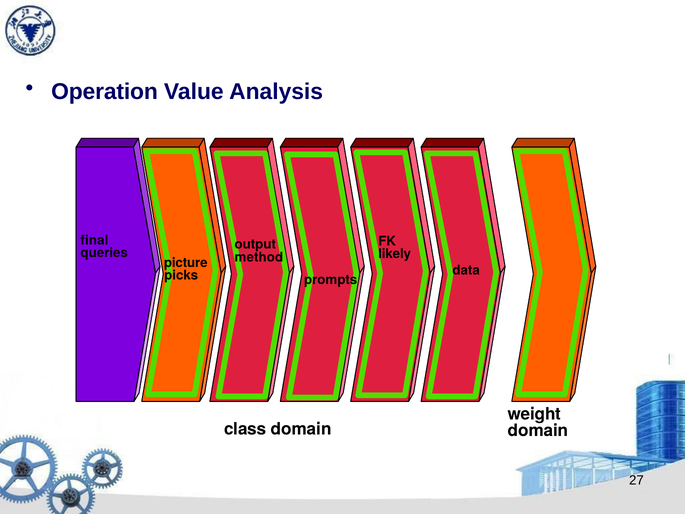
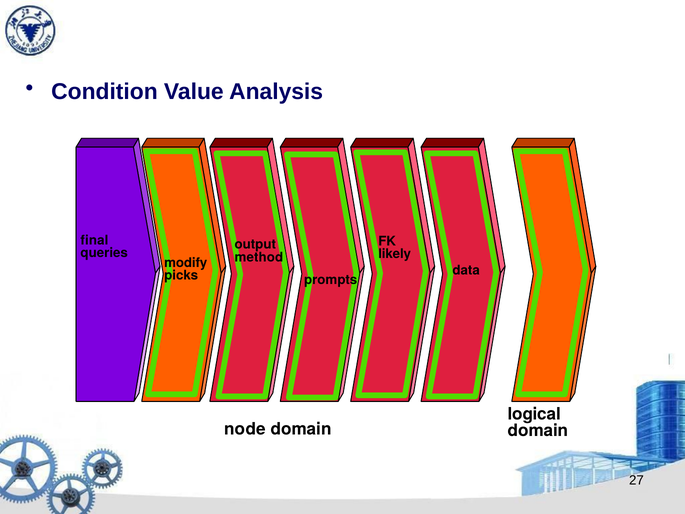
Operation: Operation -> Condition (104, 92)
picture: picture -> modify (186, 263)
weight: weight -> logical (534, 414)
class: class -> node (245, 429)
